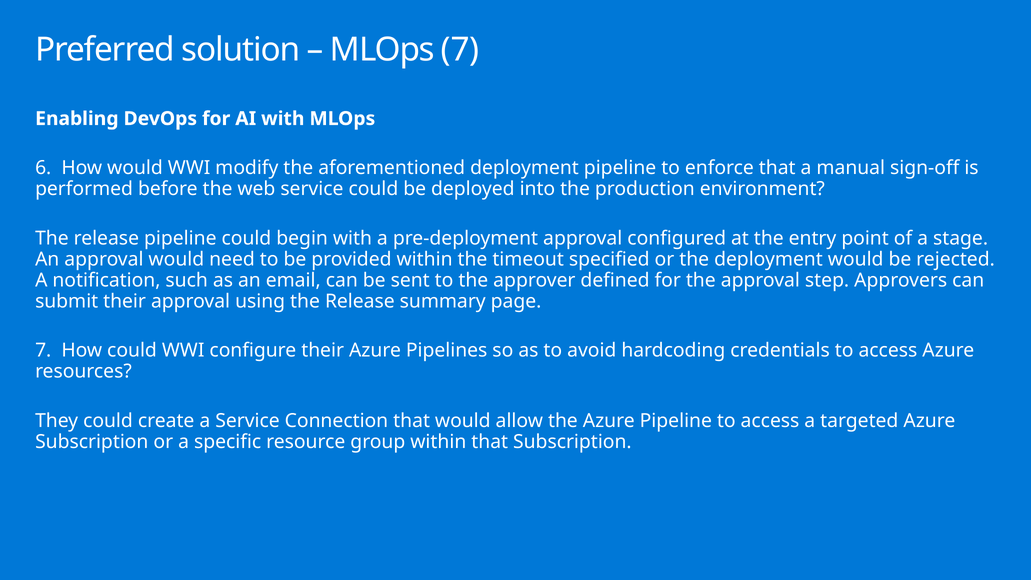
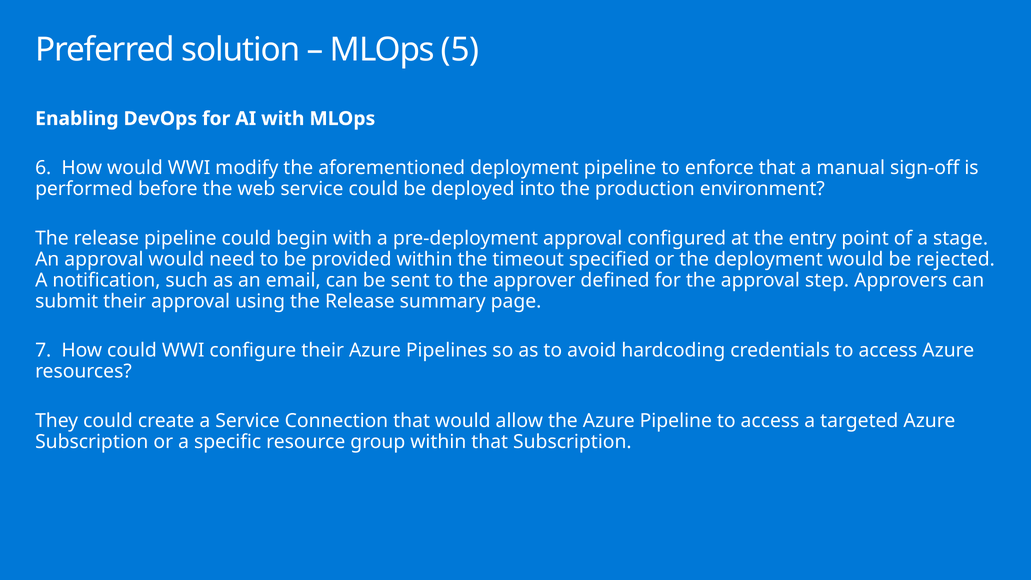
MLOps 7: 7 -> 5 (460, 50)
